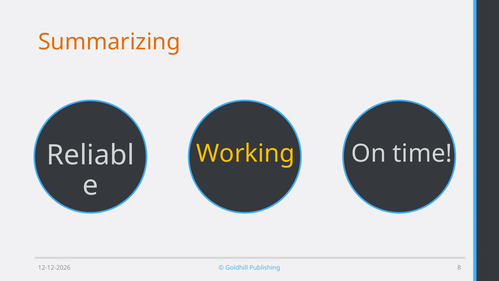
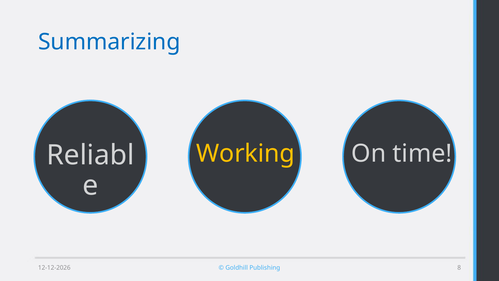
Summarizing colour: orange -> blue (109, 42)
